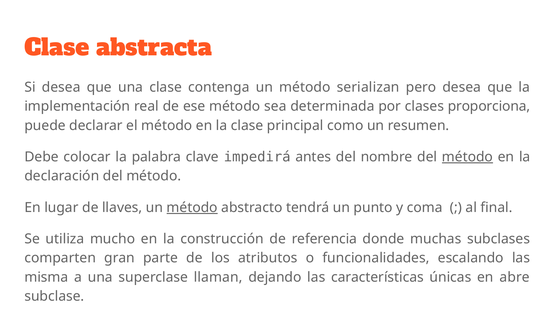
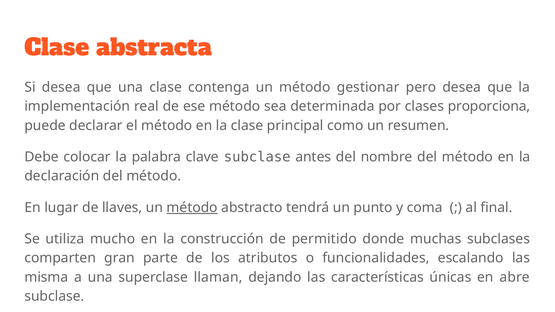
serializan: serializan -> gestionar (368, 87)
clave impedirá: impedirá -> subclase (257, 157)
método underline: present -> none (468, 157)
referencia: referencia -> permitido (324, 239)
